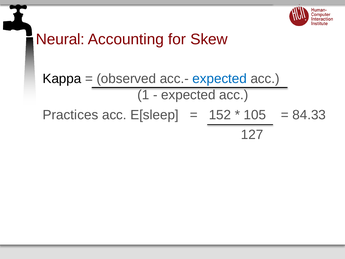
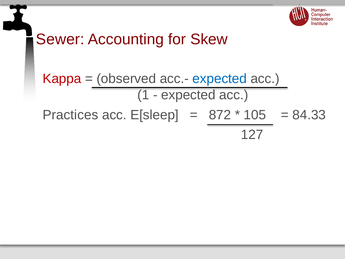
Neural: Neural -> Sewer (60, 39)
Kappa colour: black -> red (62, 79)
152: 152 -> 872 (220, 115)
